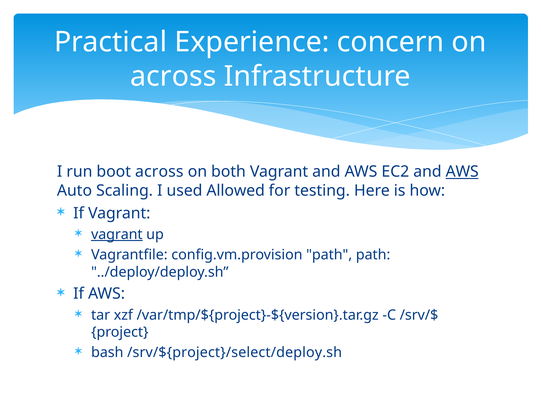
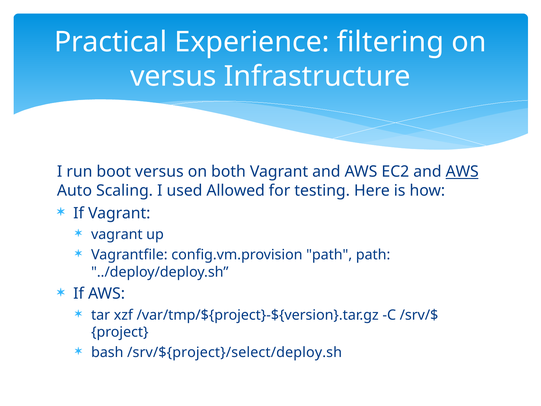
concern: concern -> filtering (390, 42)
across: across -> versus (173, 76)
boot across: across -> versus (159, 172)
vagrant underline: present -> none (117, 234)
